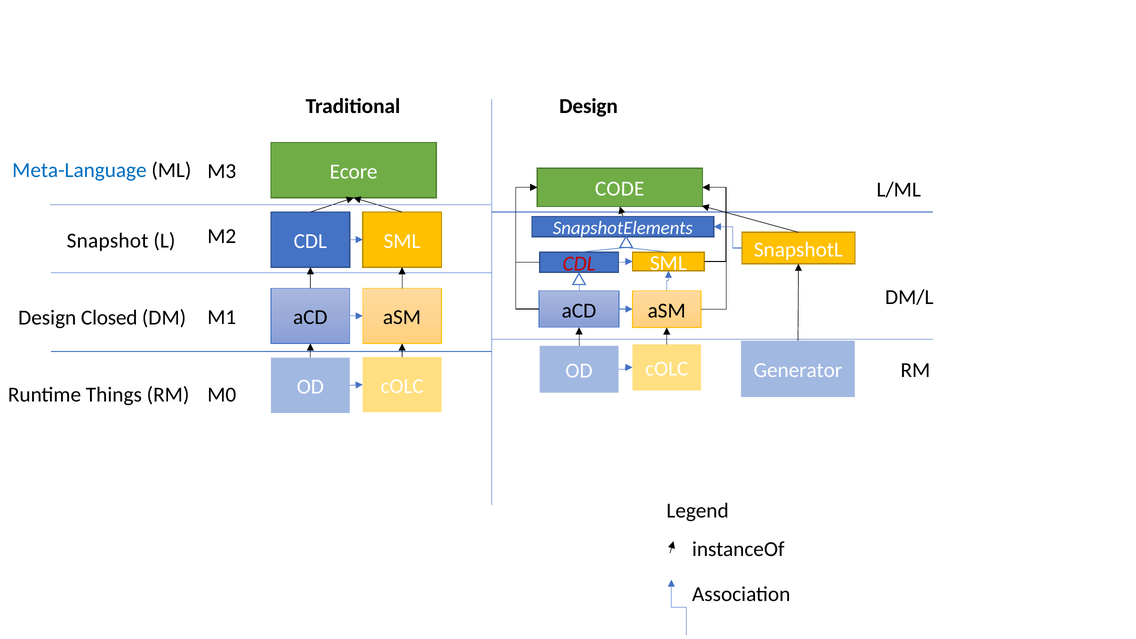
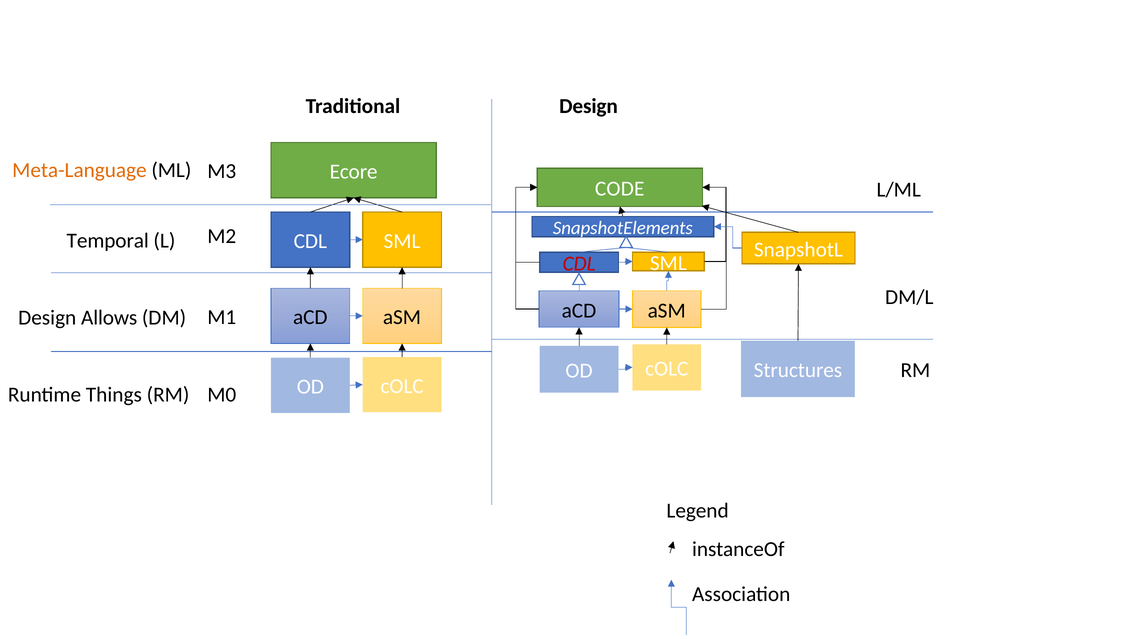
Meta-Language colour: blue -> orange (79, 170)
Snapshot: Snapshot -> Temporal (108, 241)
Closed: Closed -> Allows (109, 318)
Generator: Generator -> Structures (798, 370)
